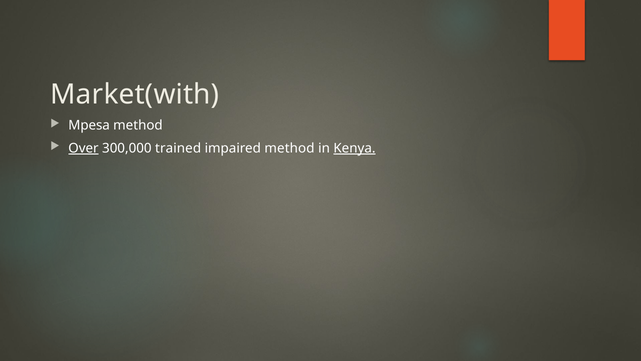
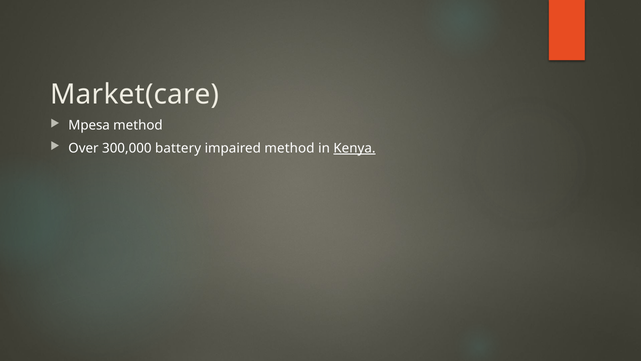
Market(with: Market(with -> Market(care (135, 94)
Over underline: present -> none (83, 148)
trained: trained -> battery (178, 148)
